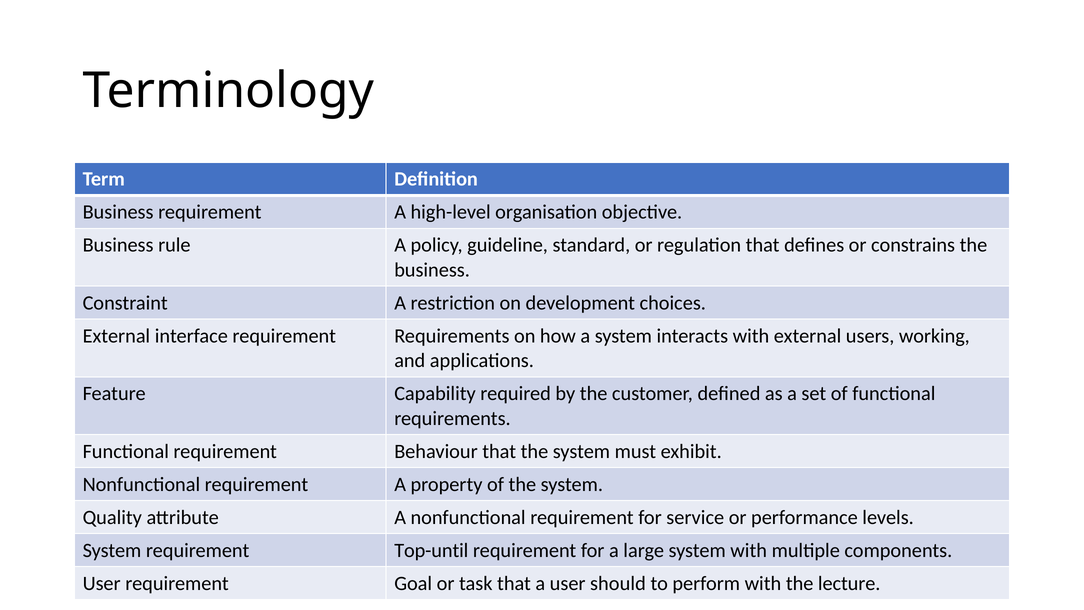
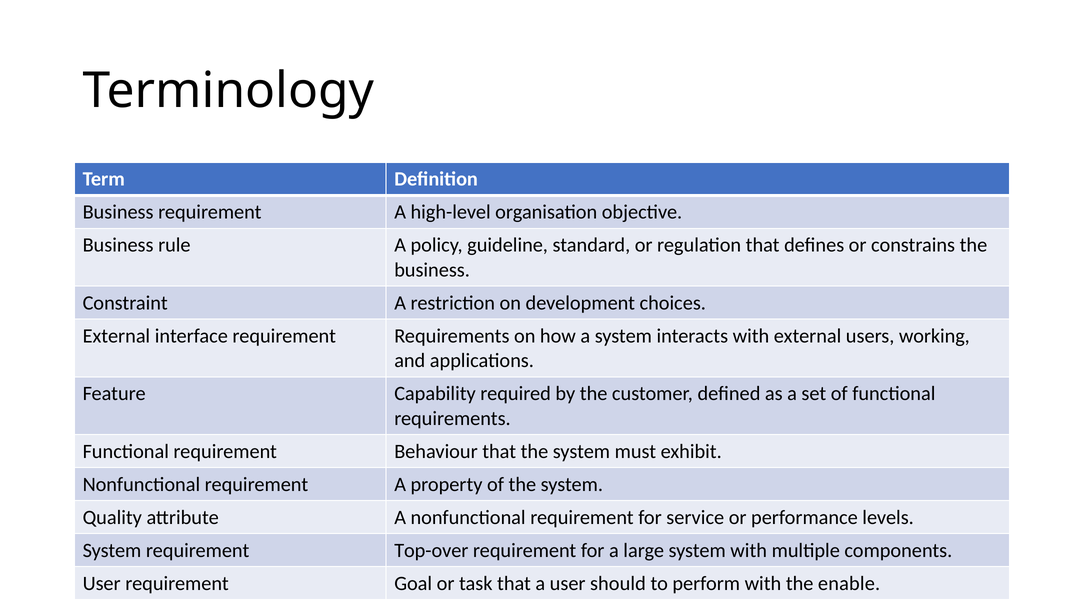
Top-until: Top-until -> Top-over (431, 550)
lecture: lecture -> enable (849, 583)
